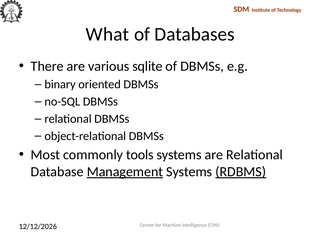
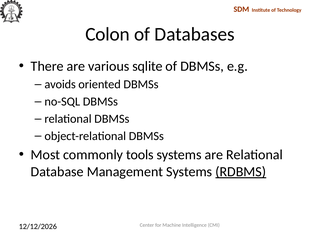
What: What -> Colon (108, 34)
binary: binary -> avoids (60, 84)
Management underline: present -> none (125, 171)
